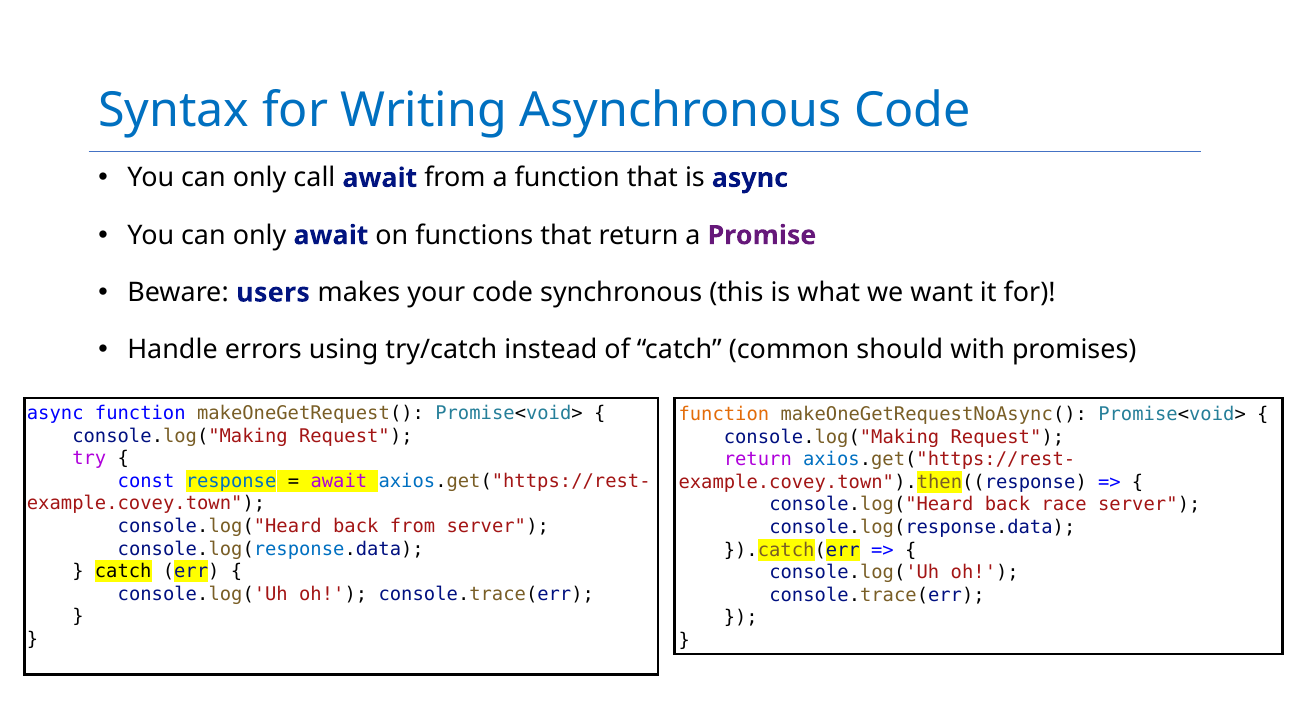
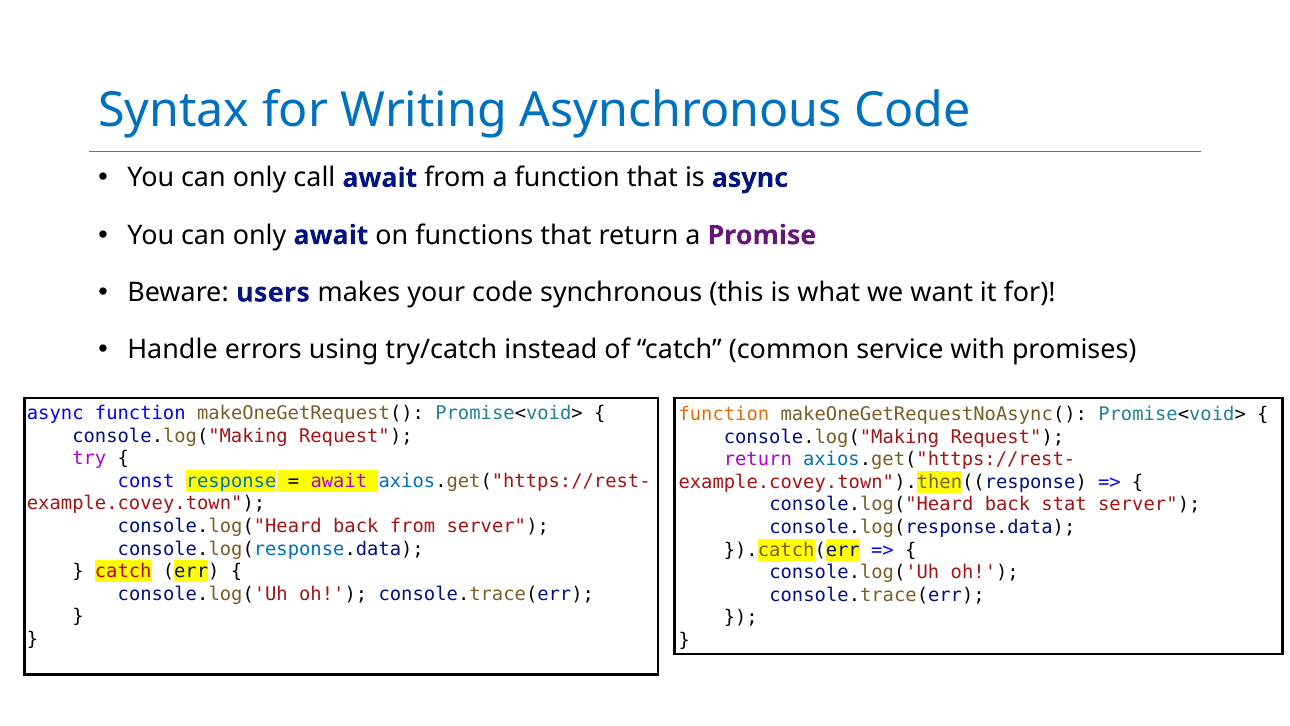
should: should -> service (900, 350)
race: race -> stat (1064, 504)
catch colour: black -> red (123, 571)
